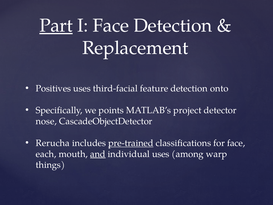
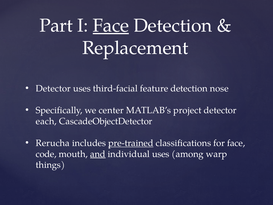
Part underline: present -> none (56, 26)
Face underline: none -> present (111, 26)
Positives: Positives -> Detector (53, 88)
onto: onto -> nose (219, 88)
points: points -> center (111, 110)
nose: nose -> each (46, 121)
each: each -> code (46, 154)
